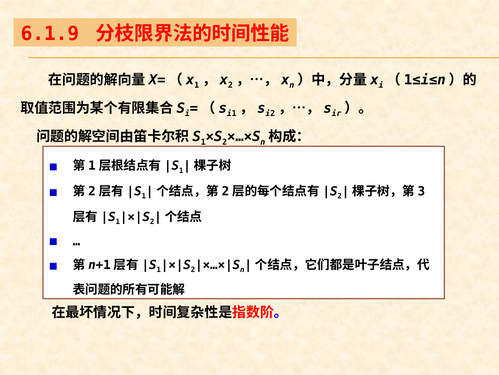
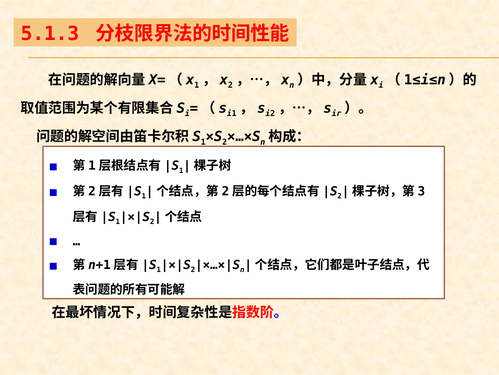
6.1.9: 6.1.9 -> 5.1.3 (50, 34)
